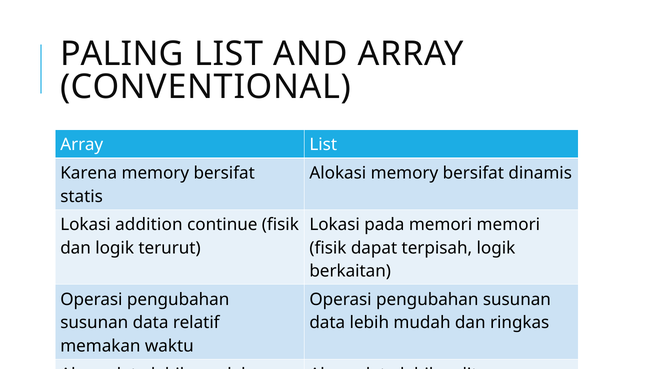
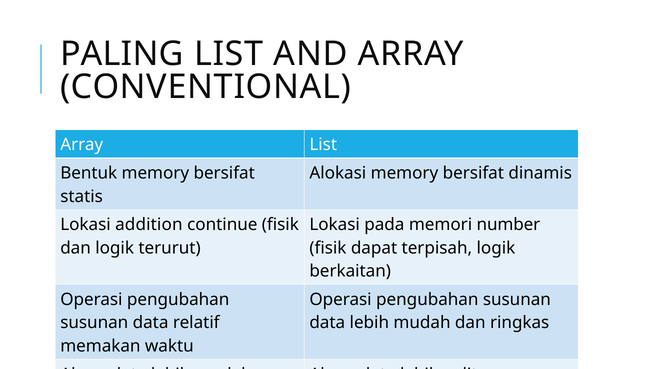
Karena: Karena -> Bentuk (89, 173)
memori memori: memori -> number (508, 225)
